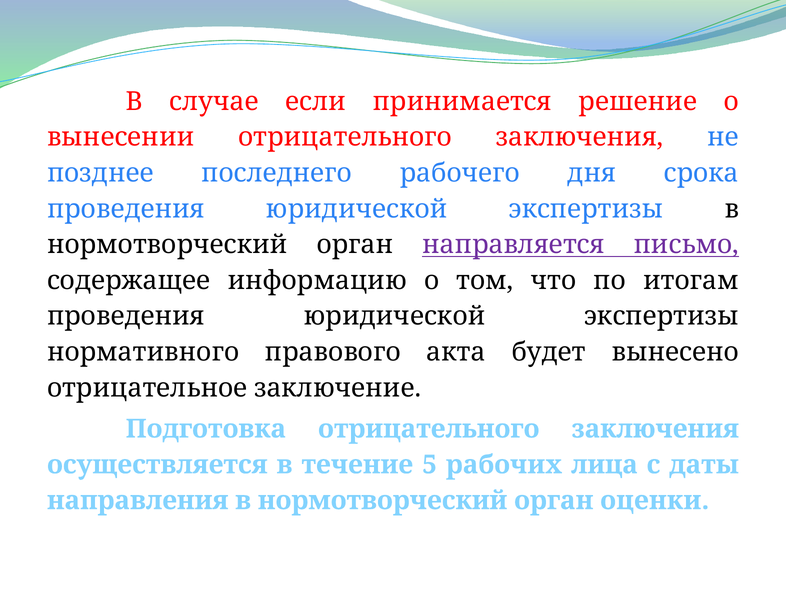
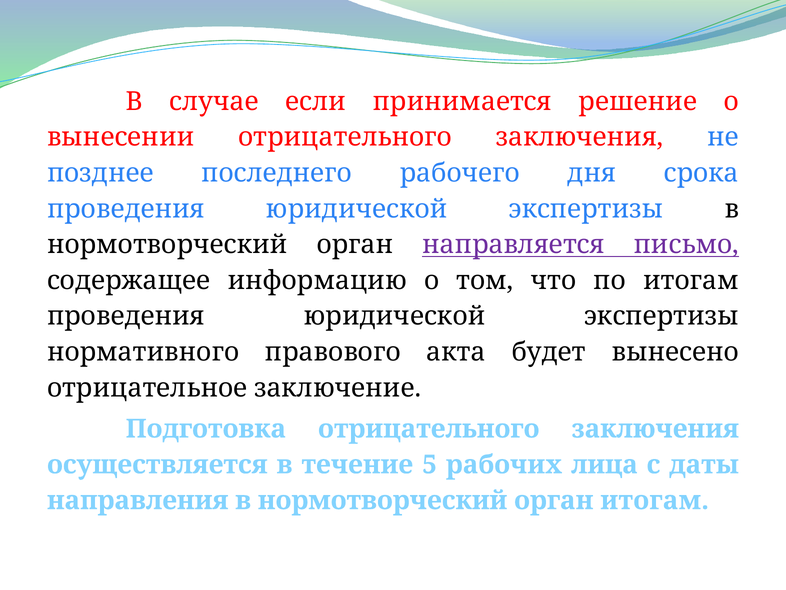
орган оценки: оценки -> итогам (655, 500)
